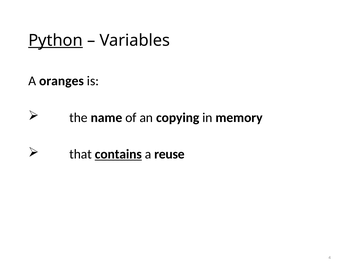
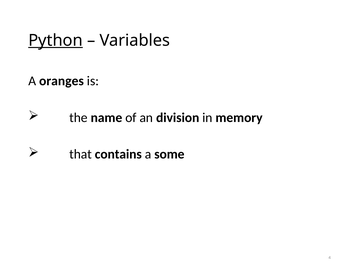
copying: copying -> division (178, 117)
contains underline: present -> none (118, 154)
reuse: reuse -> some (169, 154)
